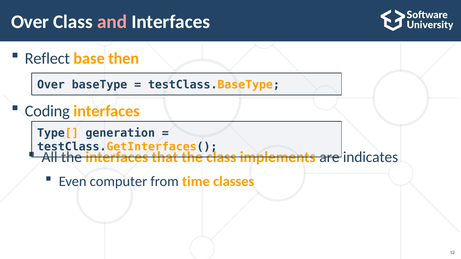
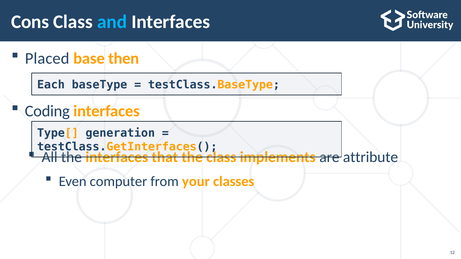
Over: Over -> Cons (30, 22)
and colour: pink -> light blue (112, 22)
Reflect: Reflect -> Placed (47, 58)
Over: Over -> Each (51, 85)
indicates: indicates -> attribute (371, 157)
time: time -> your (196, 182)
